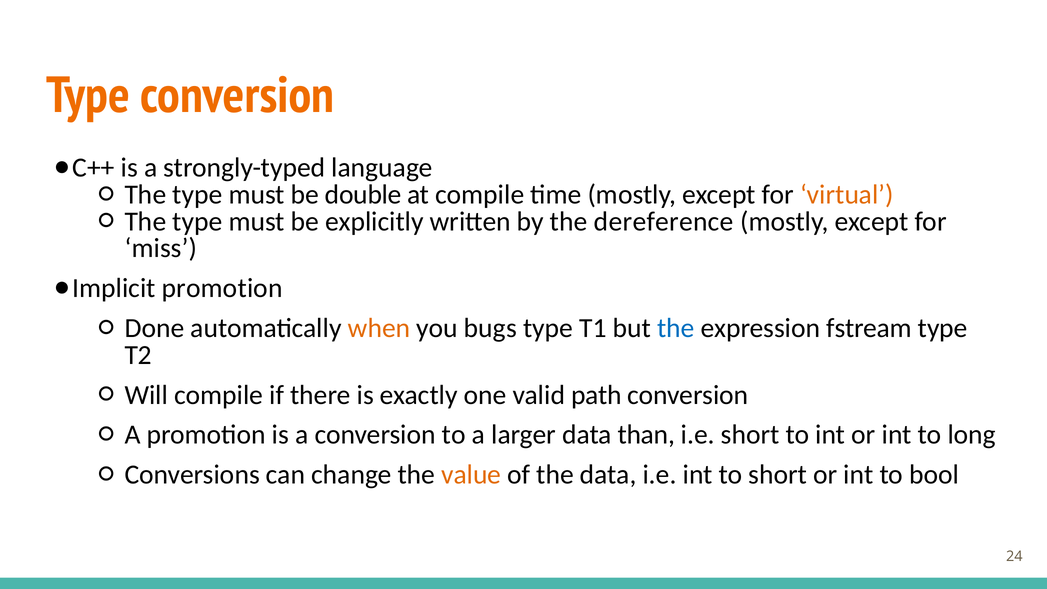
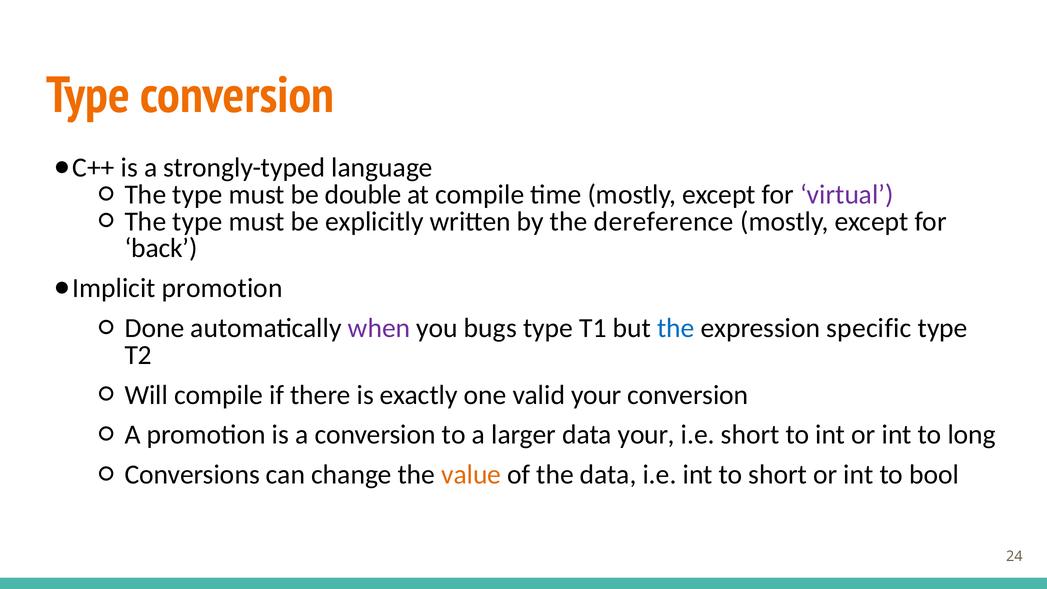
virtual colour: orange -> purple (847, 195)
miss: miss -> back (161, 248)
when colour: orange -> purple (379, 328)
fstream: fstream -> specific (869, 328)
valid path: path -> your (596, 395)
data than: than -> your (646, 435)
